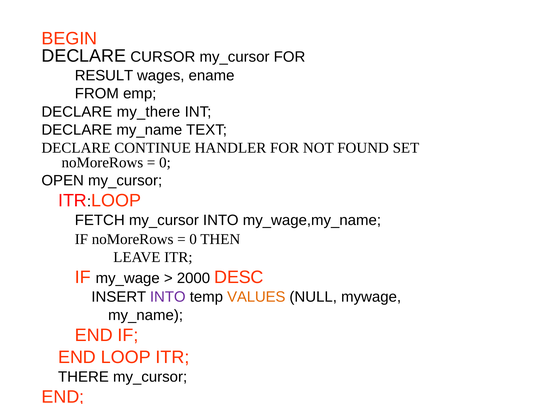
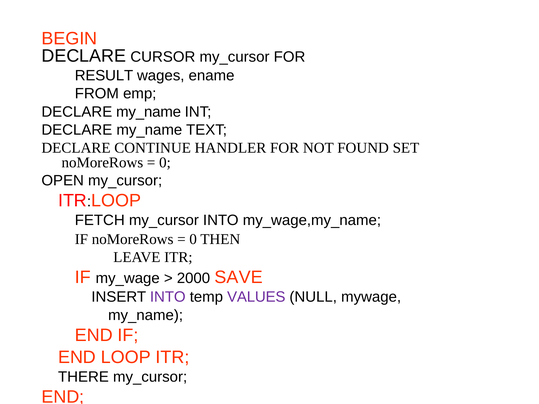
my_there: my_there -> my_name (149, 112)
DESC: DESC -> SAVE (239, 278)
VALUES colour: orange -> purple (256, 297)
